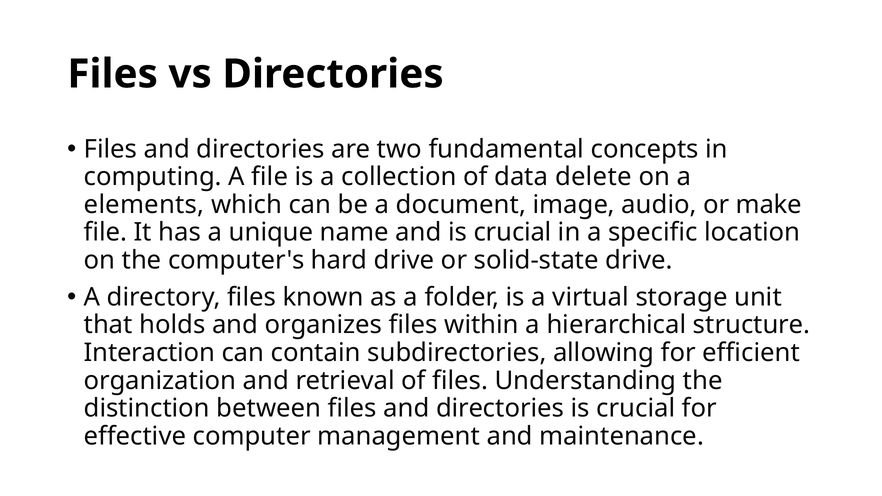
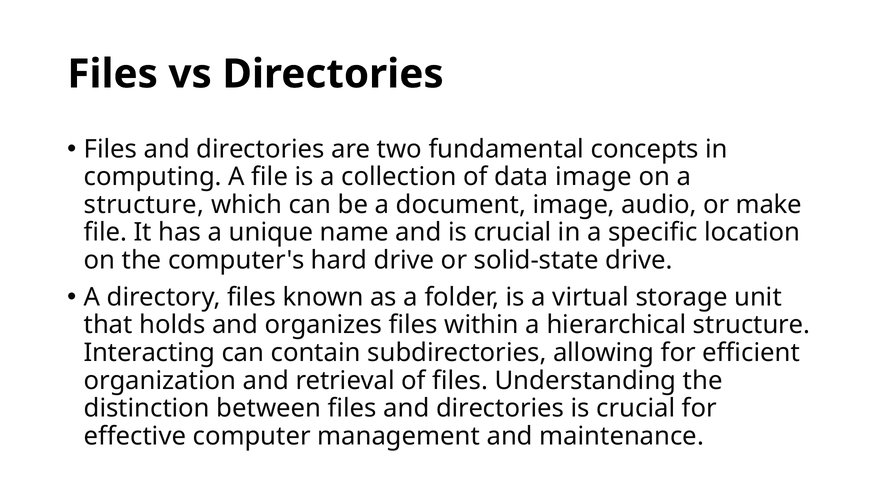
data delete: delete -> image (593, 177)
elements: elements -> structure (144, 205)
Interaction: Interaction -> Interacting (149, 353)
